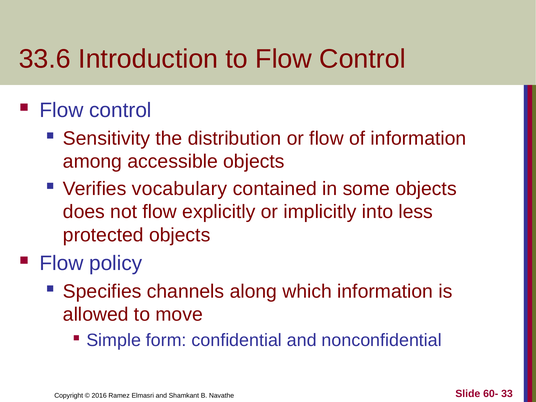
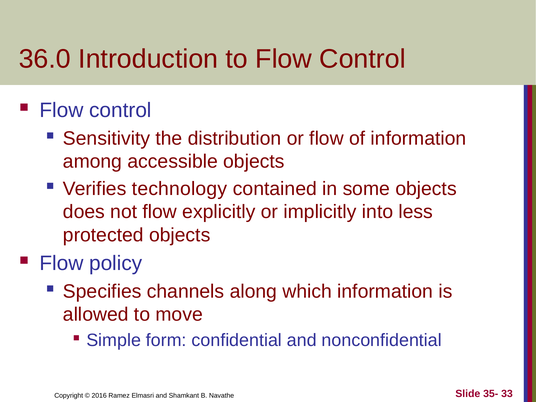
33.6: 33.6 -> 36.0 (45, 59)
vocabulary: vocabulary -> technology (180, 189)
60-: 60- -> 35- (491, 394)
